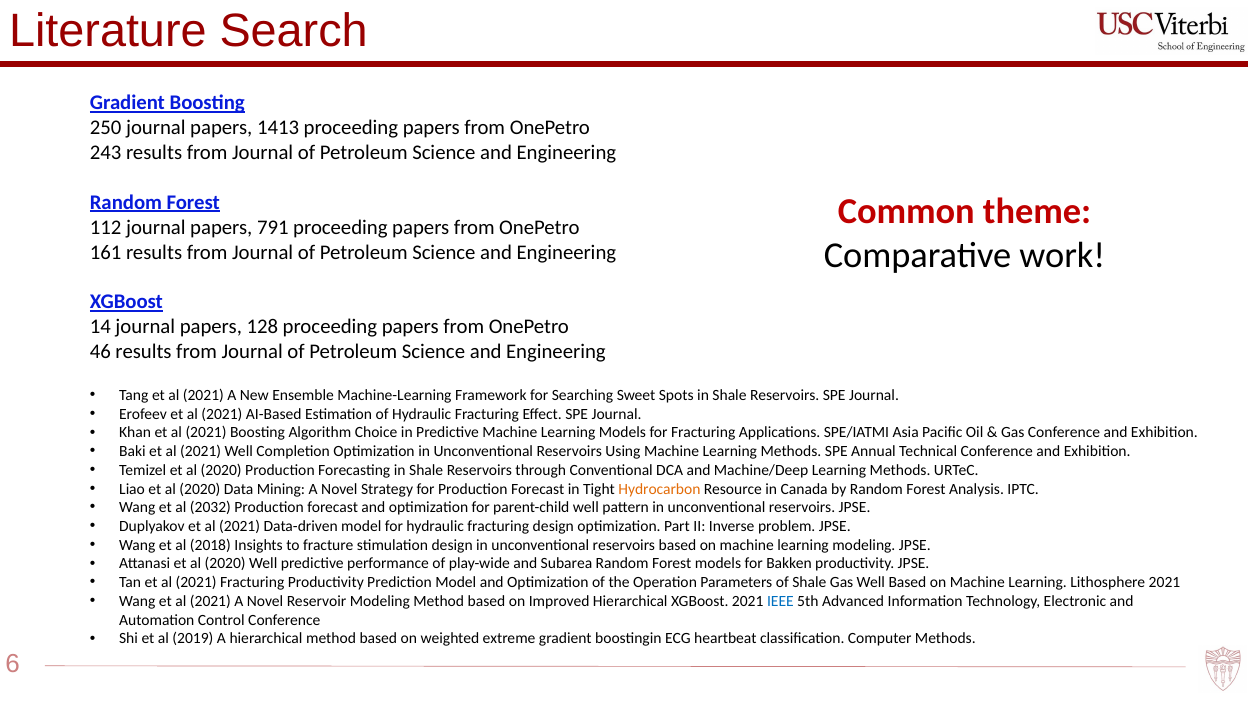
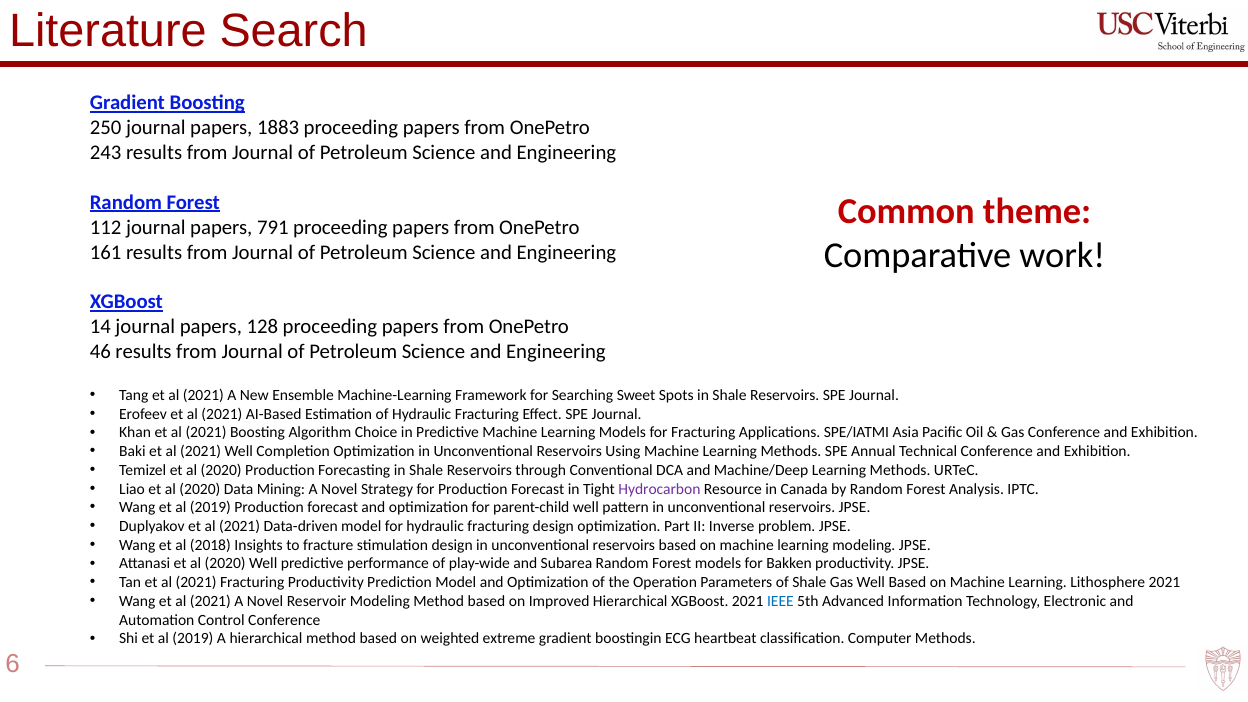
1413: 1413 -> 1883 (278, 127)
Hydrocarbon colour: orange -> purple (659, 489)
Wang et al 2032: 2032 -> 2019 (210, 508)
